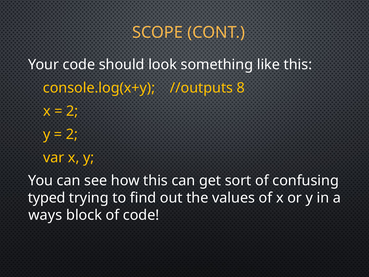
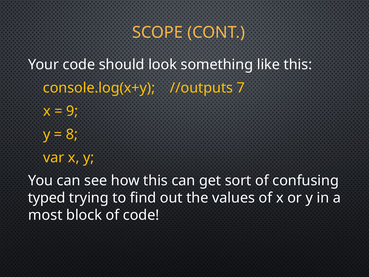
8: 8 -> 7 (241, 88)
2: 2 -> 9 (72, 111)
2: 2 -> 8 (72, 134)
ways: ways -> most (45, 215)
